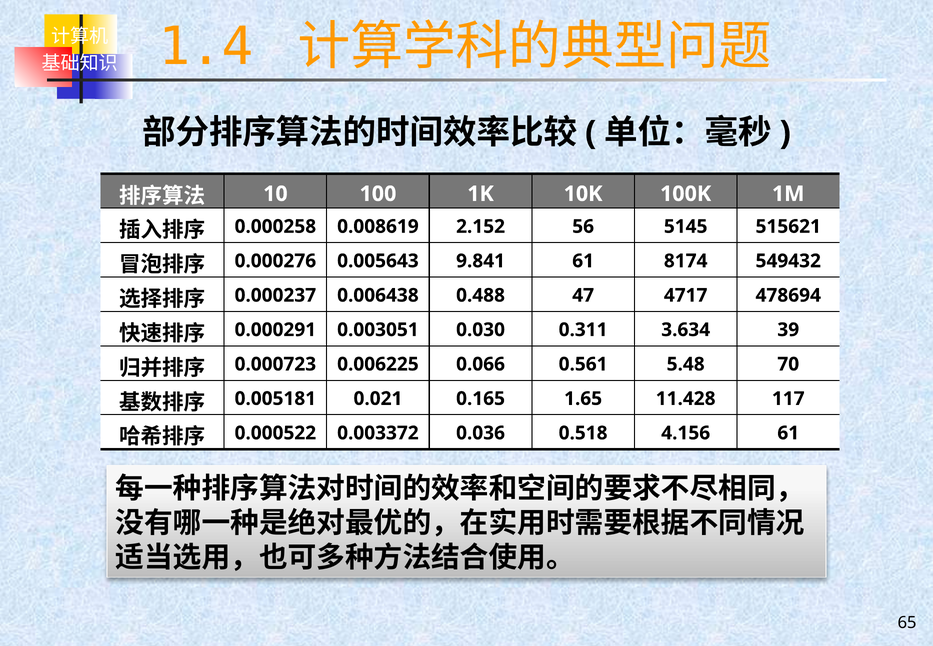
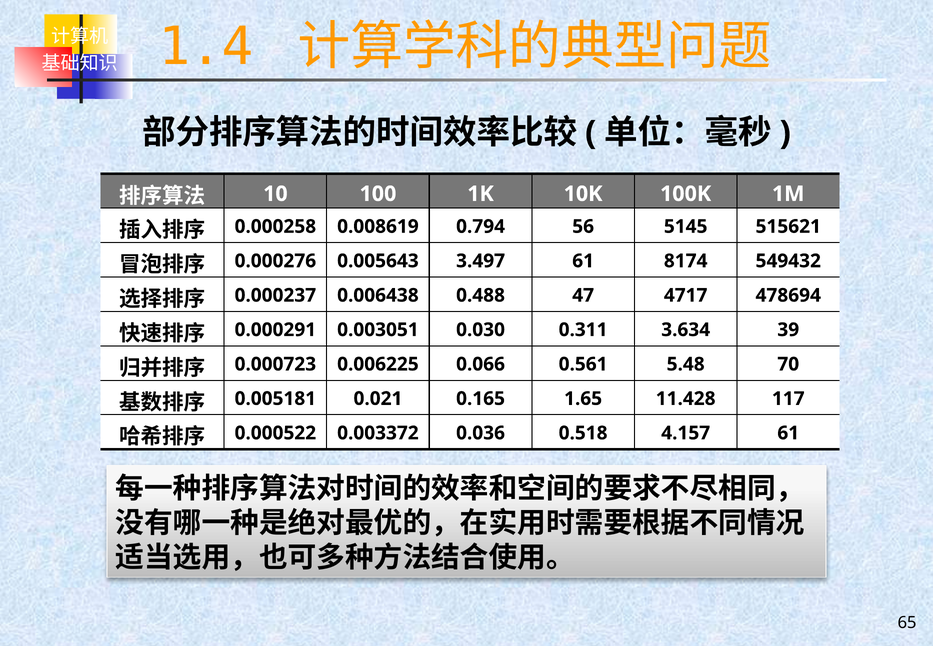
2.152: 2.152 -> 0.794 (481, 226)
9.841: 9.841 -> 3.497 (481, 261)
4.156: 4.156 -> 4.157 (686, 433)
